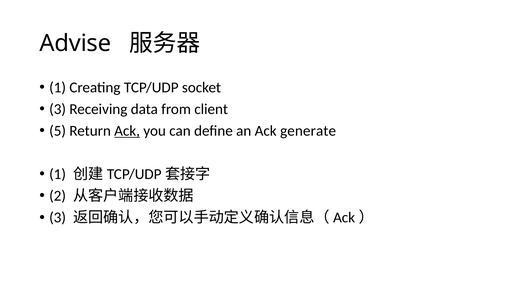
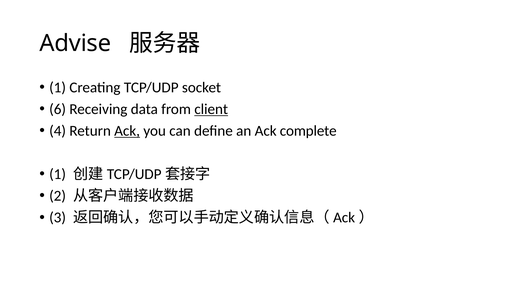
3: 3 -> 6 (58, 109)
client underline: none -> present (211, 109)
5: 5 -> 4 (58, 131)
generate: generate -> complete (308, 131)
